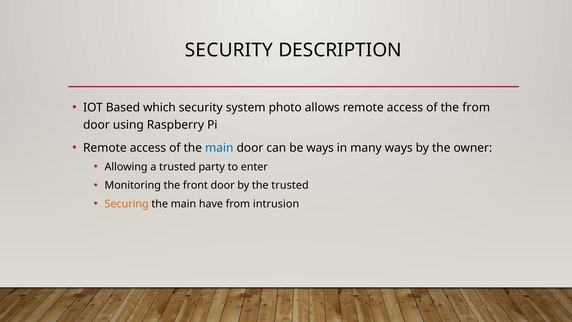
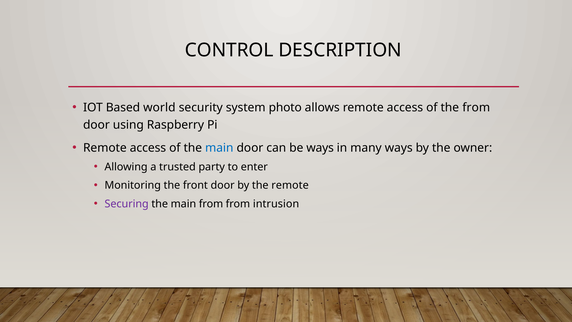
SECURITY: SECURITY -> CONTROL (229, 50)
which: which -> world (159, 108)
the trusted: trusted -> remote (290, 185)
Securing colour: orange -> purple (127, 204)
main have: have -> from (211, 204)
